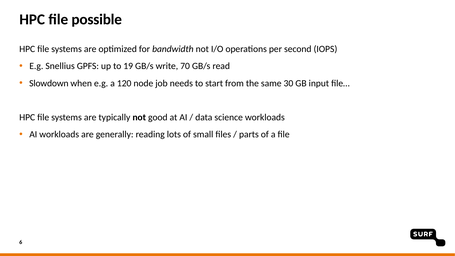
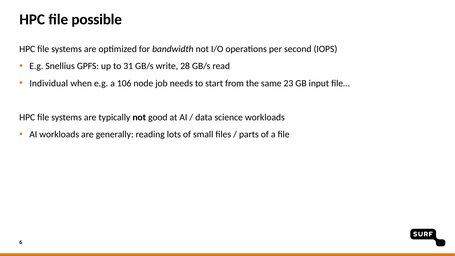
19: 19 -> 31 (128, 66)
70: 70 -> 28 (185, 66)
Slowdown: Slowdown -> Individual (49, 83)
120: 120 -> 106 (124, 83)
30: 30 -> 23 (288, 83)
